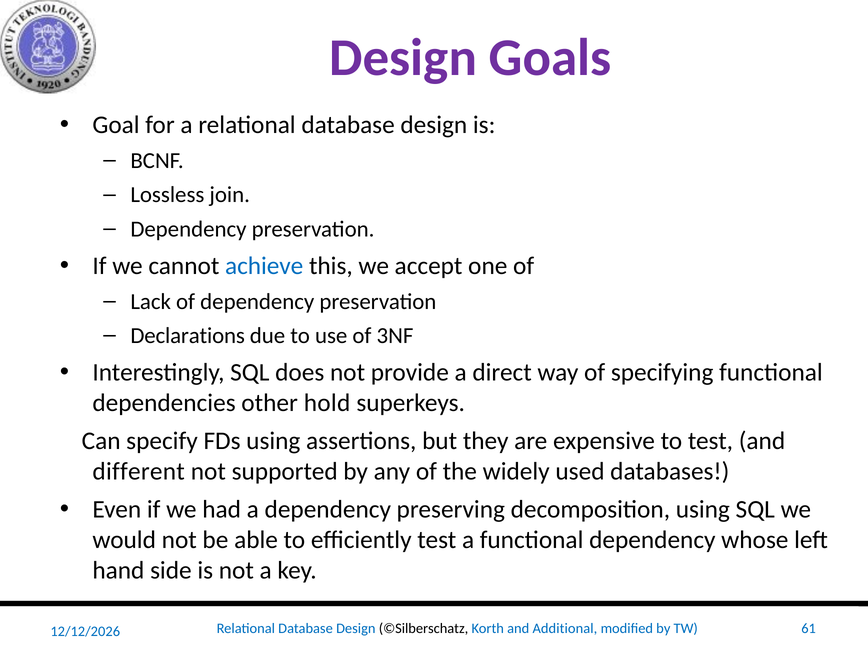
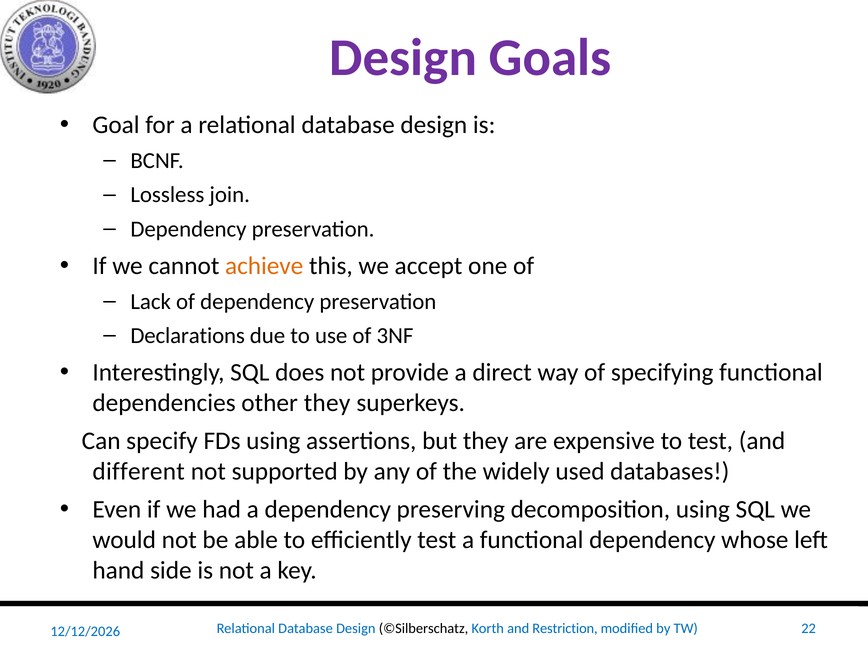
achieve colour: blue -> orange (264, 266)
other hold: hold -> they (327, 403)
Additional: Additional -> Restriction (565, 628)
61: 61 -> 22 (809, 628)
